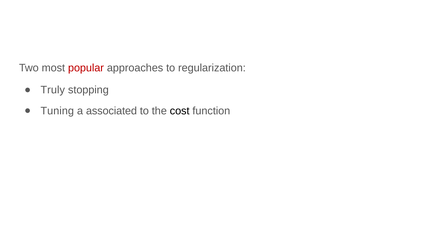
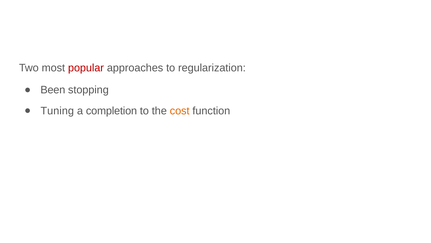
Truly: Truly -> Been (53, 90)
associated: associated -> completion (111, 111)
cost colour: black -> orange (180, 111)
